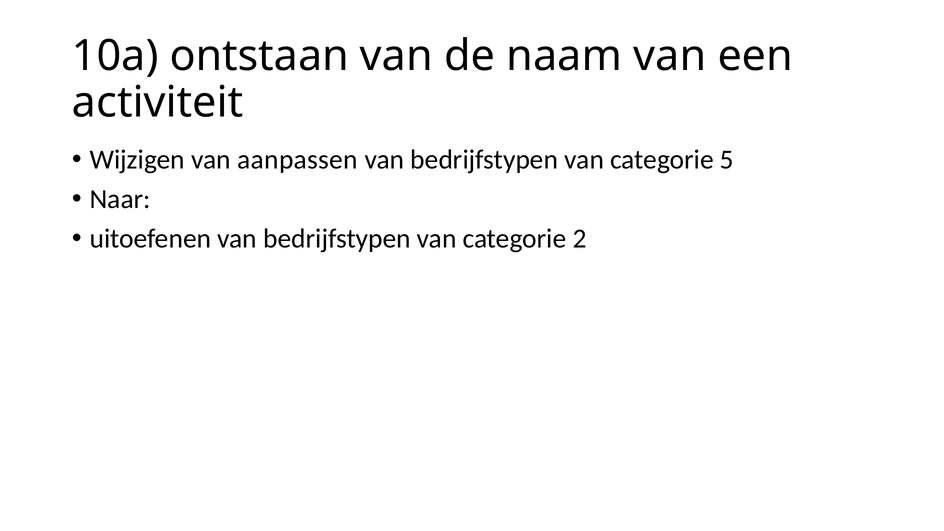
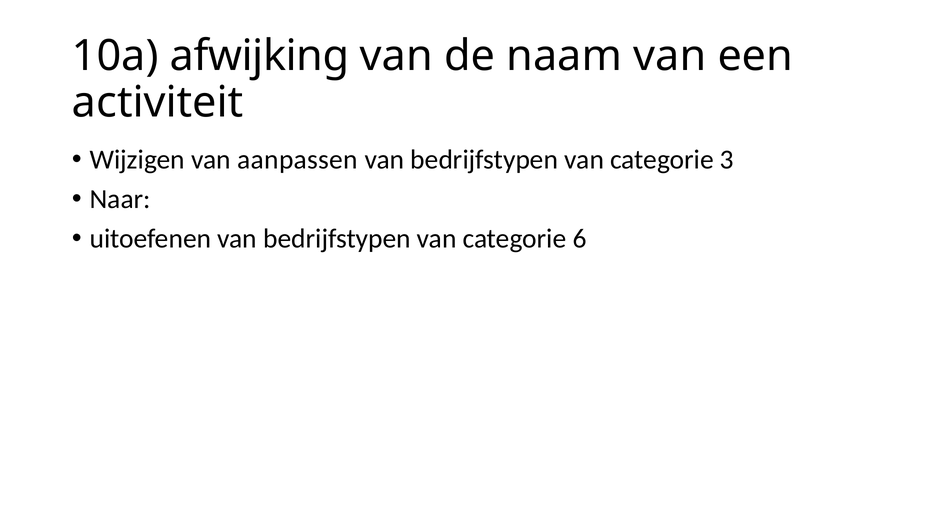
ontstaan: ontstaan -> afwijking (260, 56)
5: 5 -> 3 (727, 160)
2: 2 -> 6 (580, 239)
